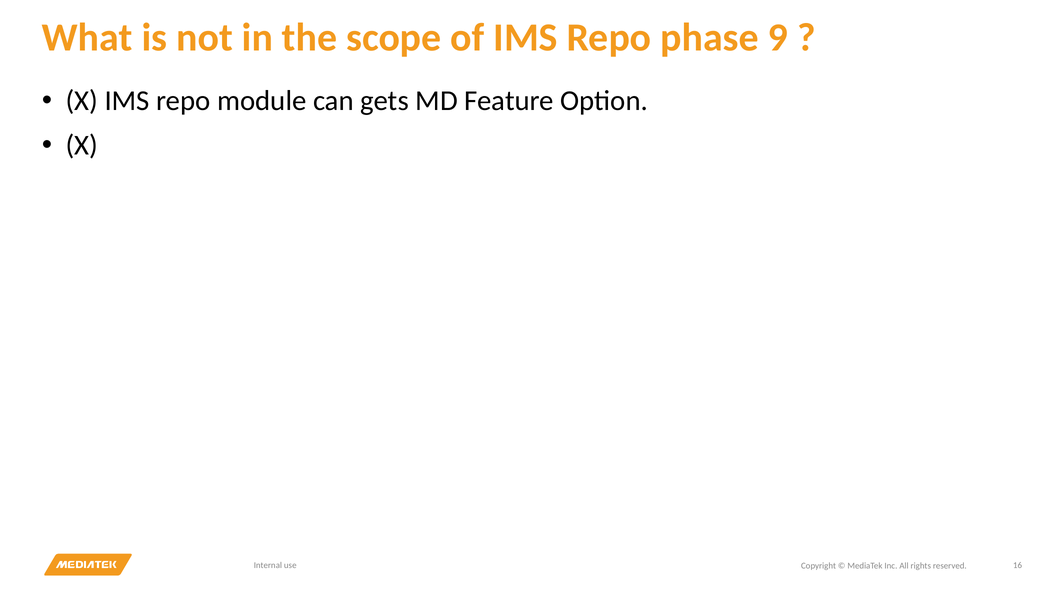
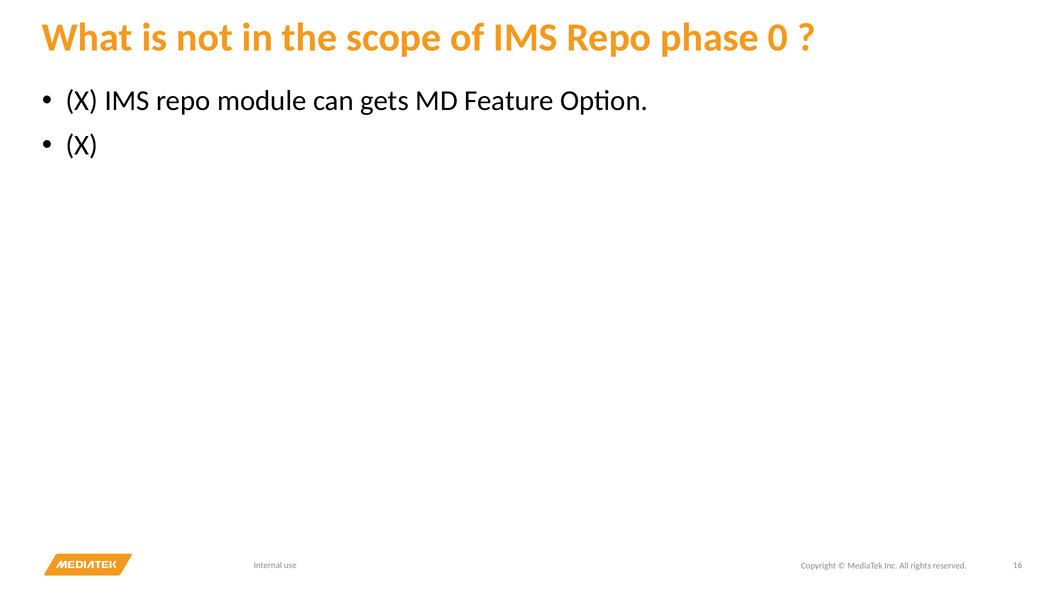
9: 9 -> 0 (778, 38)
